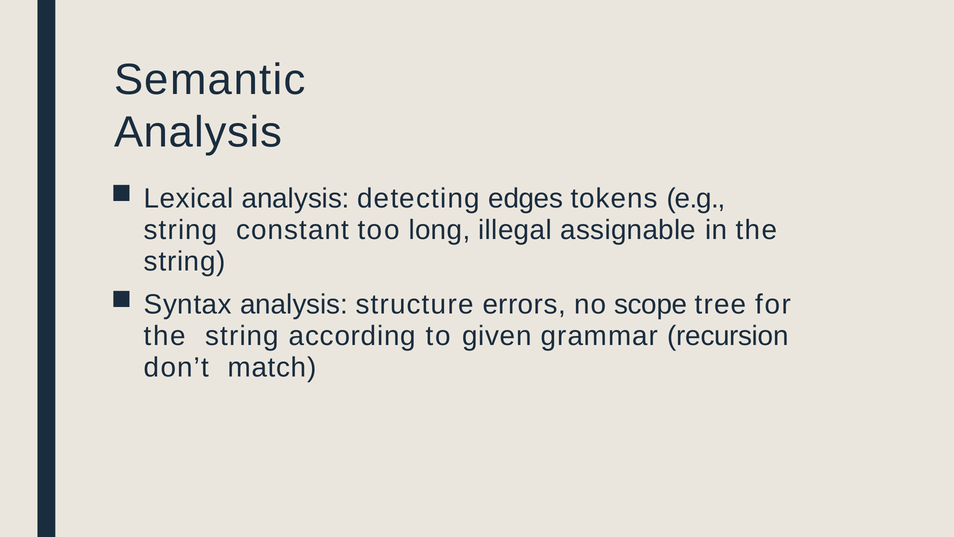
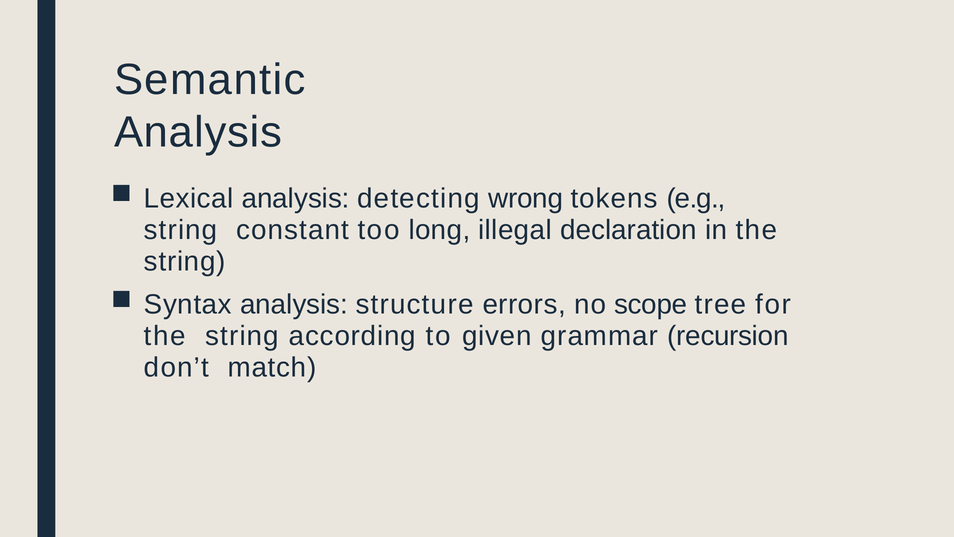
edges: edges -> wrong (526, 198)
assignable: assignable -> declaration (628, 230)
